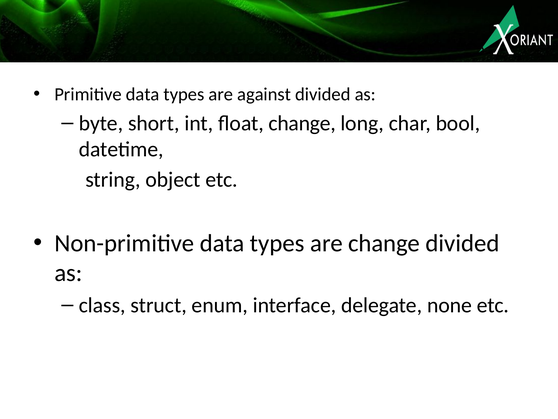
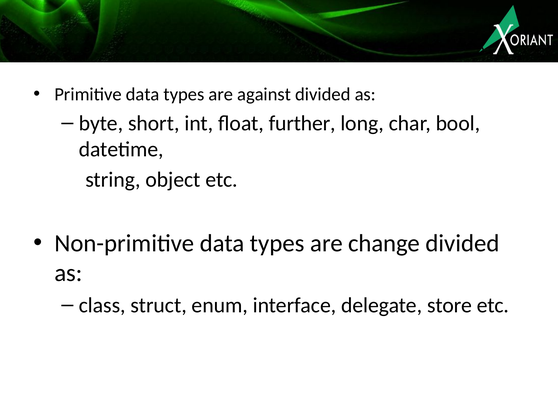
float change: change -> further (302, 123)
none: none -> store (450, 305)
